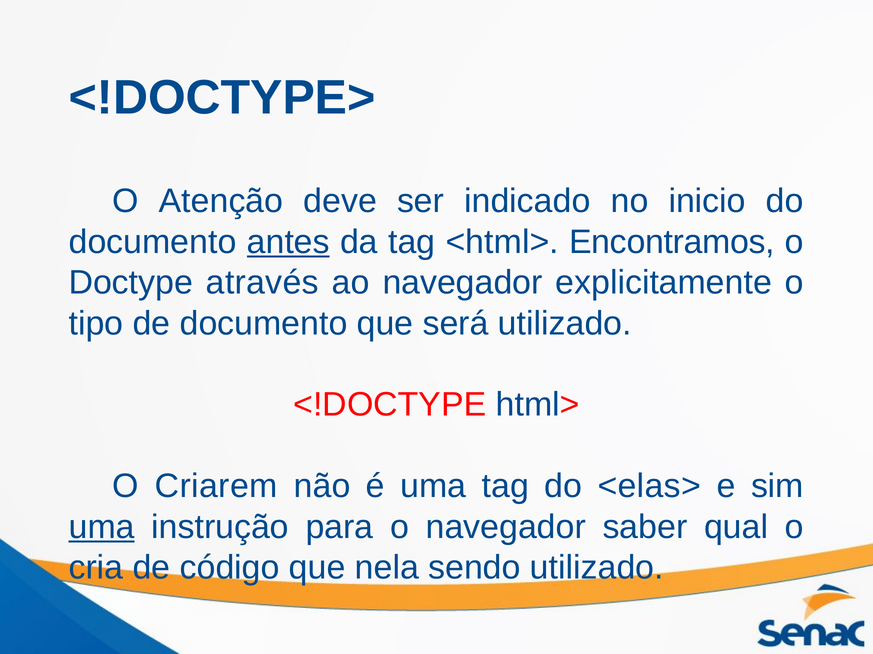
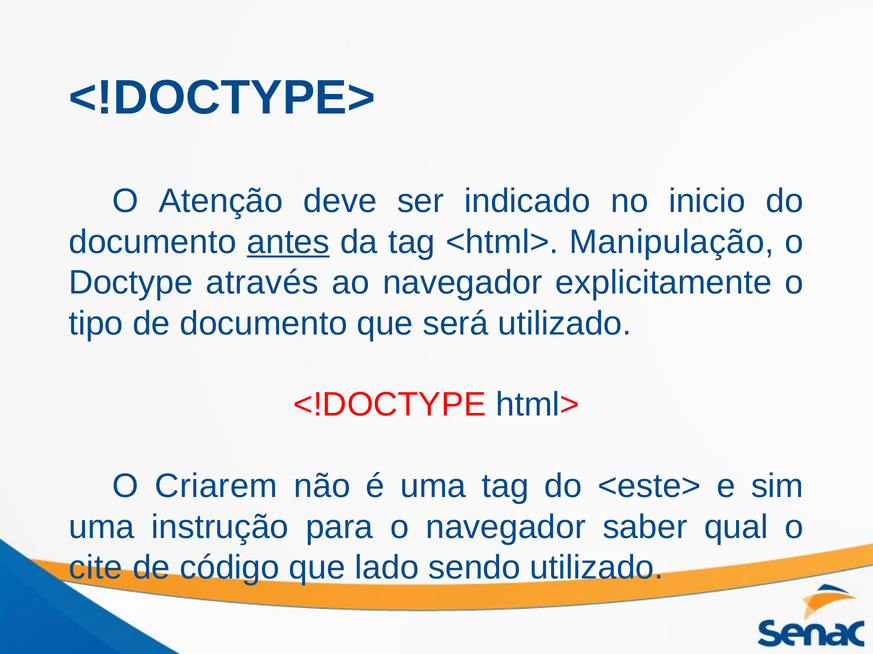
Encontramos: Encontramos -> Manipulação (672, 242)
<elas>: <elas> -> <este> (649, 487)
uma underline: present -> none (102, 528)
cria: cria -> cite (96, 568)
nela: nela -> lado (387, 568)
